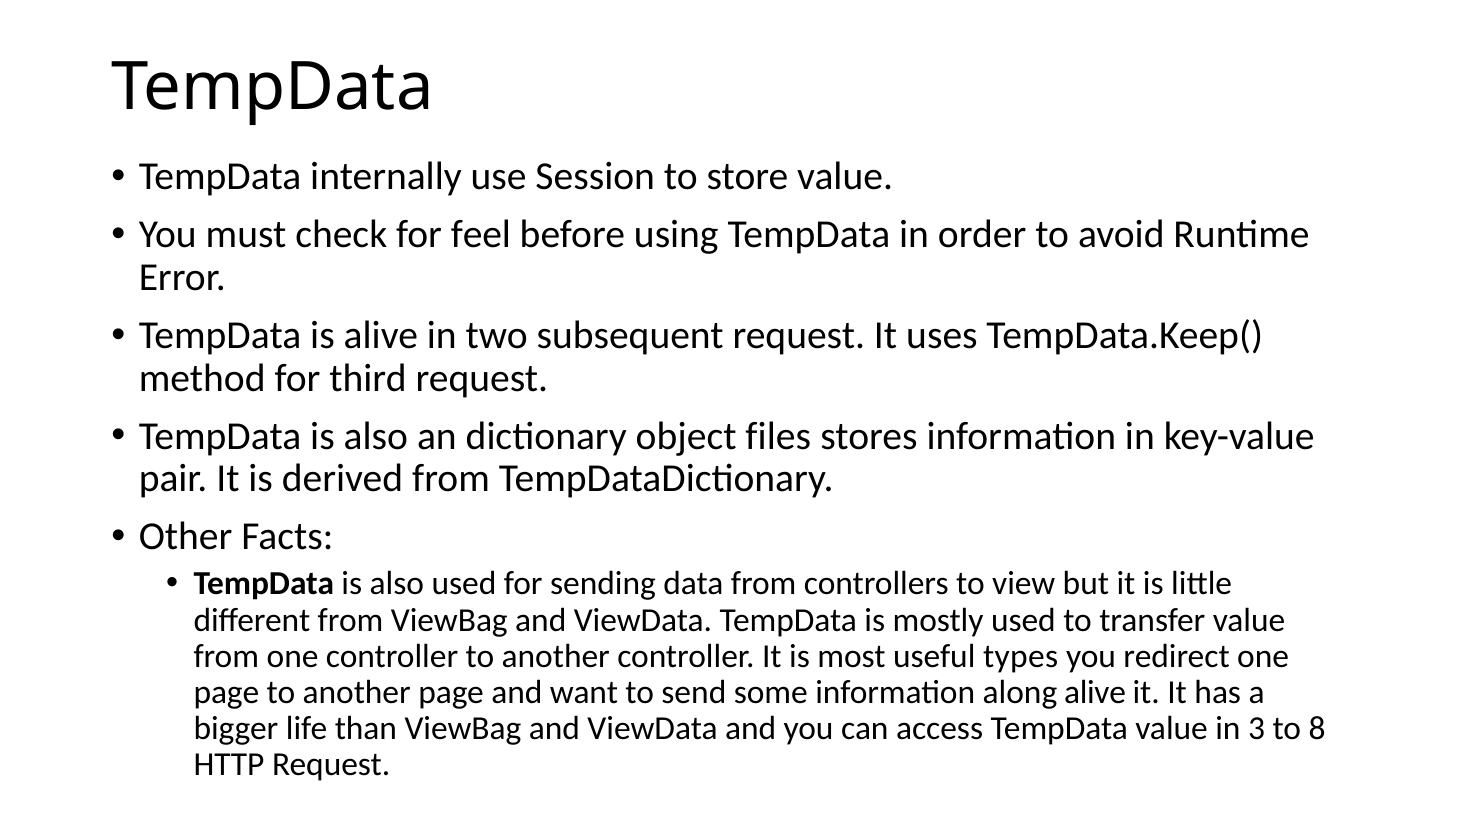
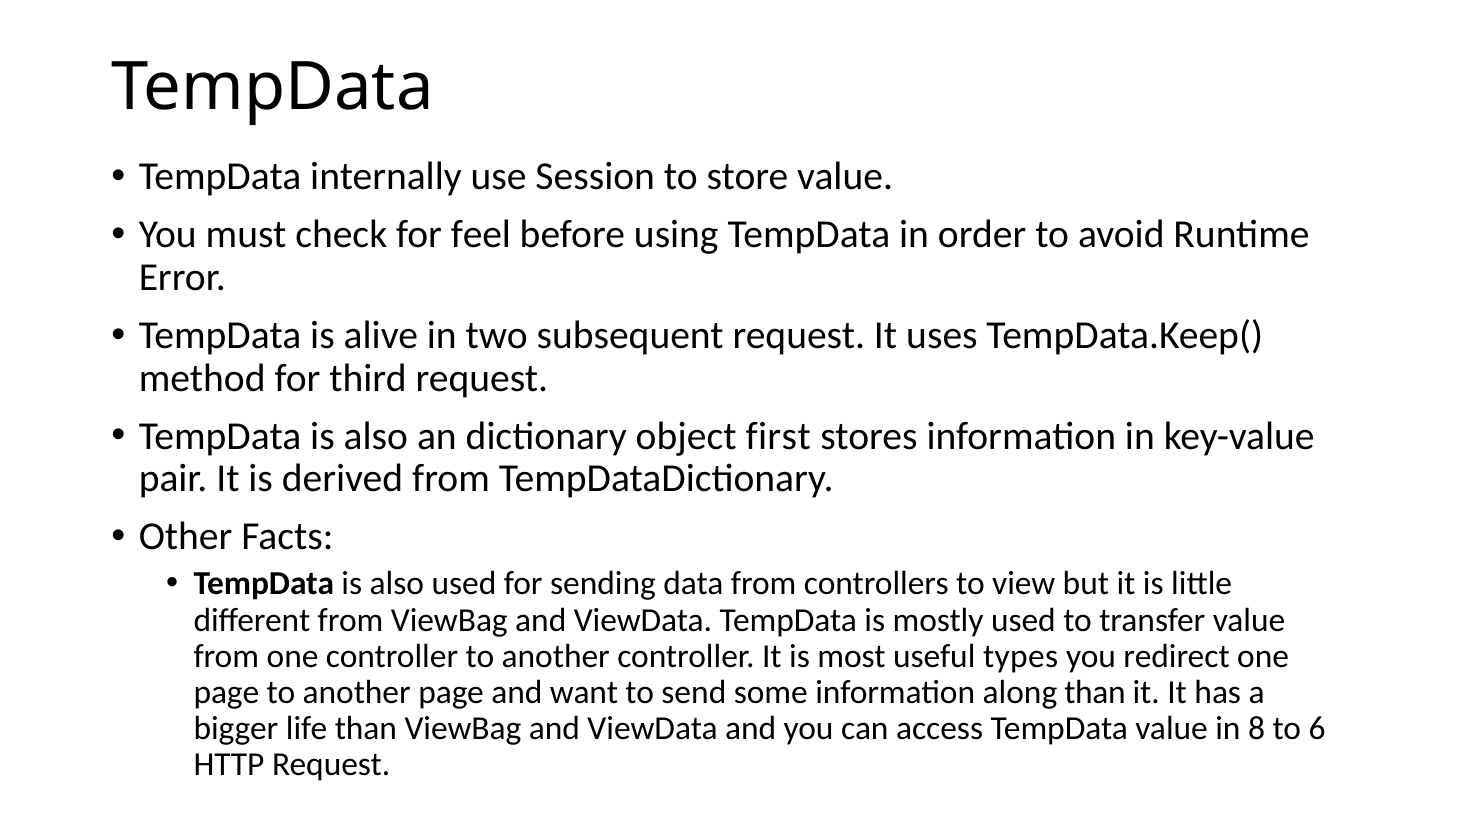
files: files -> first (778, 436)
along alive: alive -> than (1095, 692)
3: 3 -> 8 (1257, 728)
8: 8 -> 6 (1317, 728)
